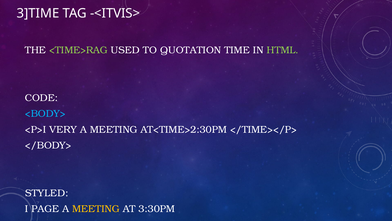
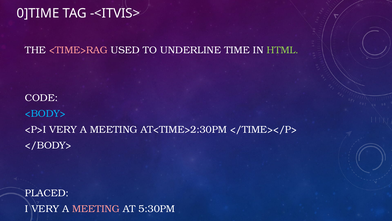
3]TIME: 3]TIME -> 0]TIME (38, 13)
<TIME>RAG colour: light green -> pink (78, 50)
QUOTATION: QUOTATION -> UNDERLINE (191, 50)
STYLED: STYLED -> PLACED (47, 193)
I PAGE: PAGE -> VERY (45, 208)
MEETING colour: yellow -> pink (96, 208)
3:30PM: 3:30PM -> 5:30PM (157, 208)
